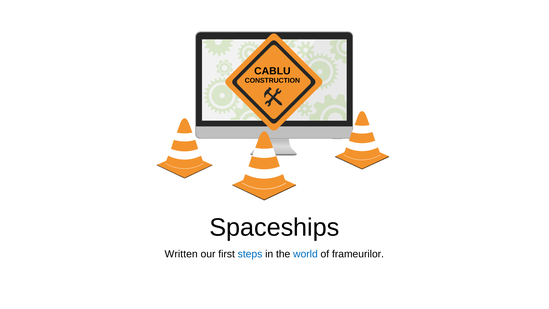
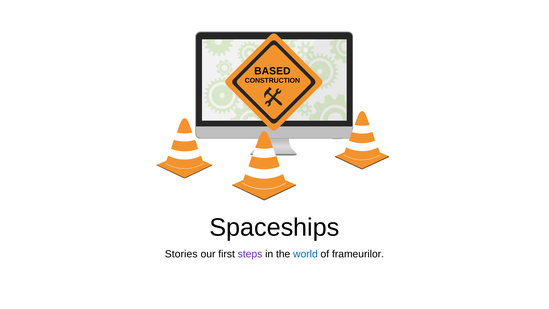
CABLU: CABLU -> BASED (272, 71)
Written: Written -> Stories (181, 254)
steps colour: blue -> purple (250, 254)
